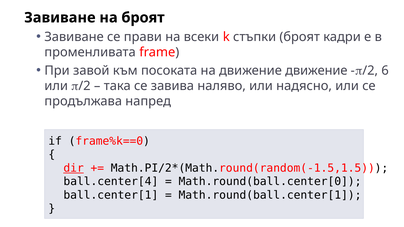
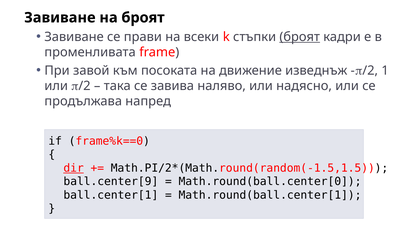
броят underline: none -> present (300, 37)
движение движение: движение -> изведнъж (316, 71)
6: 6 -> 1 (385, 71)
ball.center[4: ball.center[4 -> ball.center[9 (111, 182)
